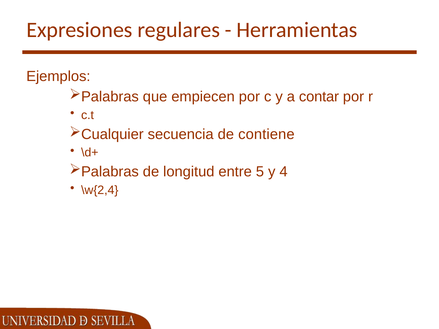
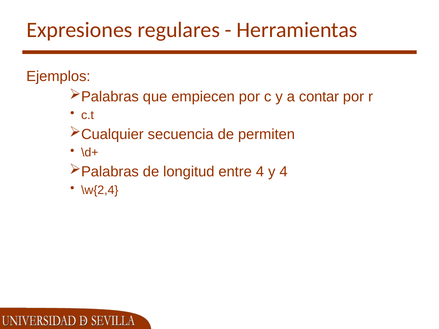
contiene: contiene -> permiten (266, 134)
entre 5: 5 -> 4 (260, 172)
